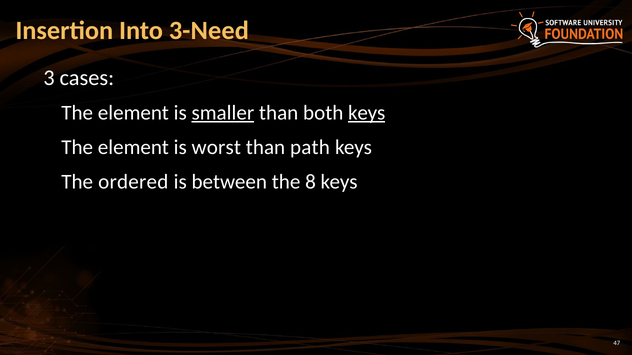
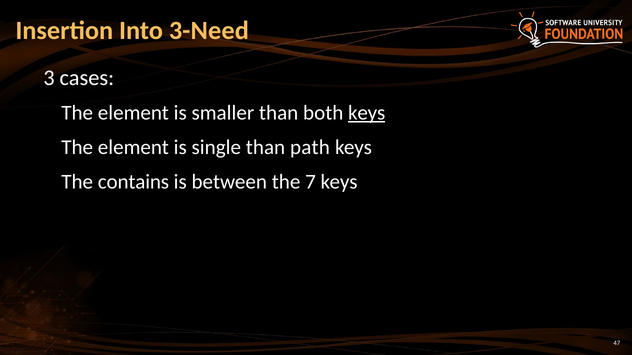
smaller underline: present -> none (223, 113)
worst: worst -> single (216, 147)
ordered: ordered -> contains (133, 182)
8: 8 -> 7 (311, 182)
